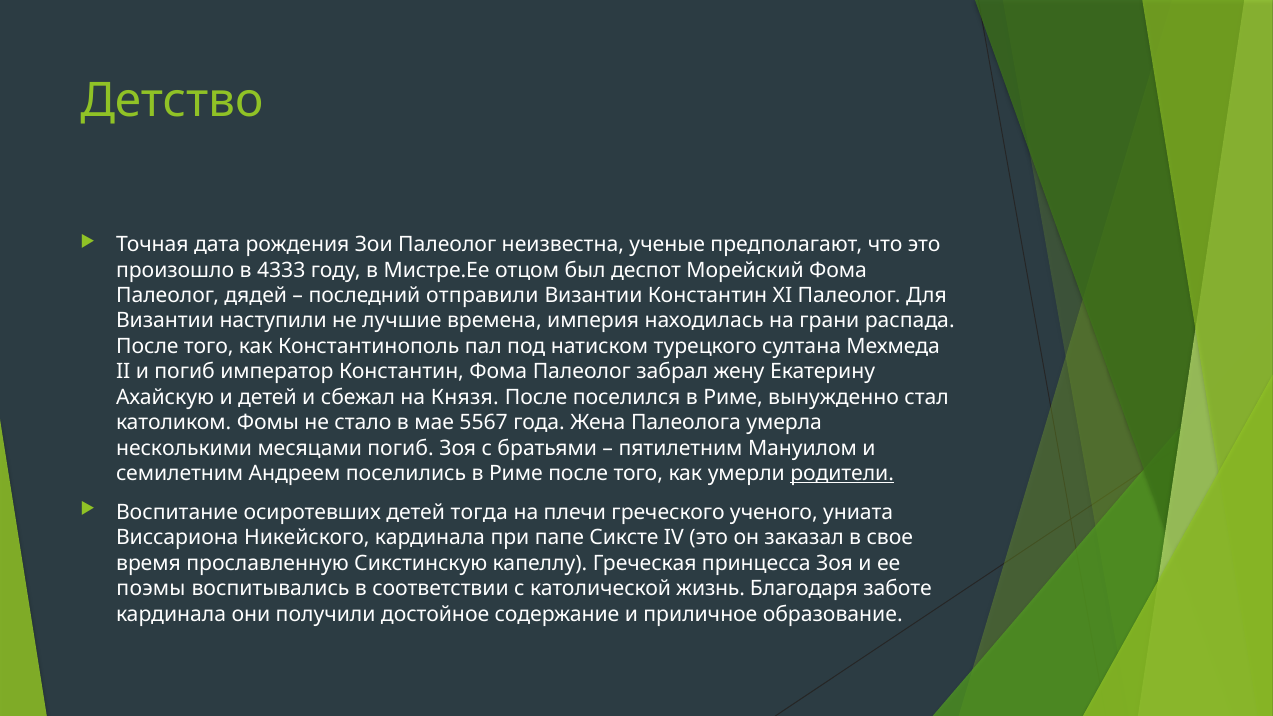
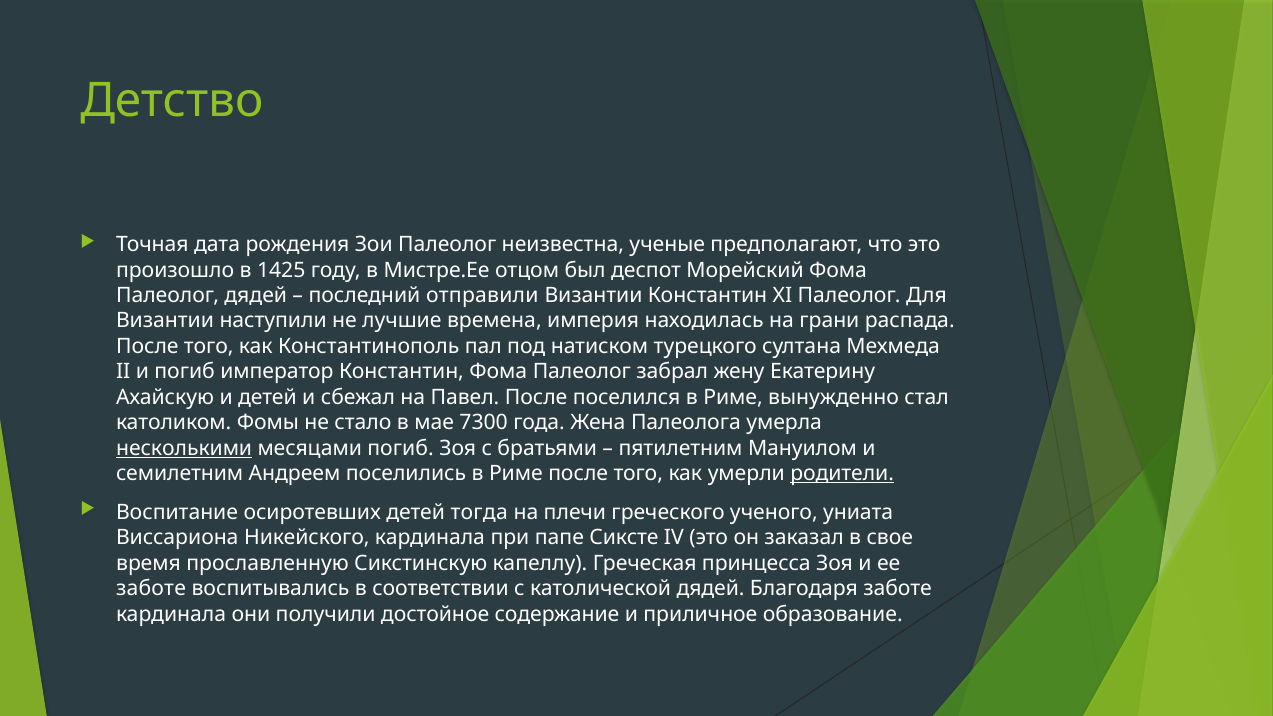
4333: 4333 -> 1425 (281, 270)
Князя: Князя -> Павел (465, 397)
5567: 5567 -> 7300 (484, 423)
несколькими underline: none -> present (184, 448)
поэмы: поэмы -> заботе (151, 589)
католической жизнь: жизнь -> дядей (711, 589)
